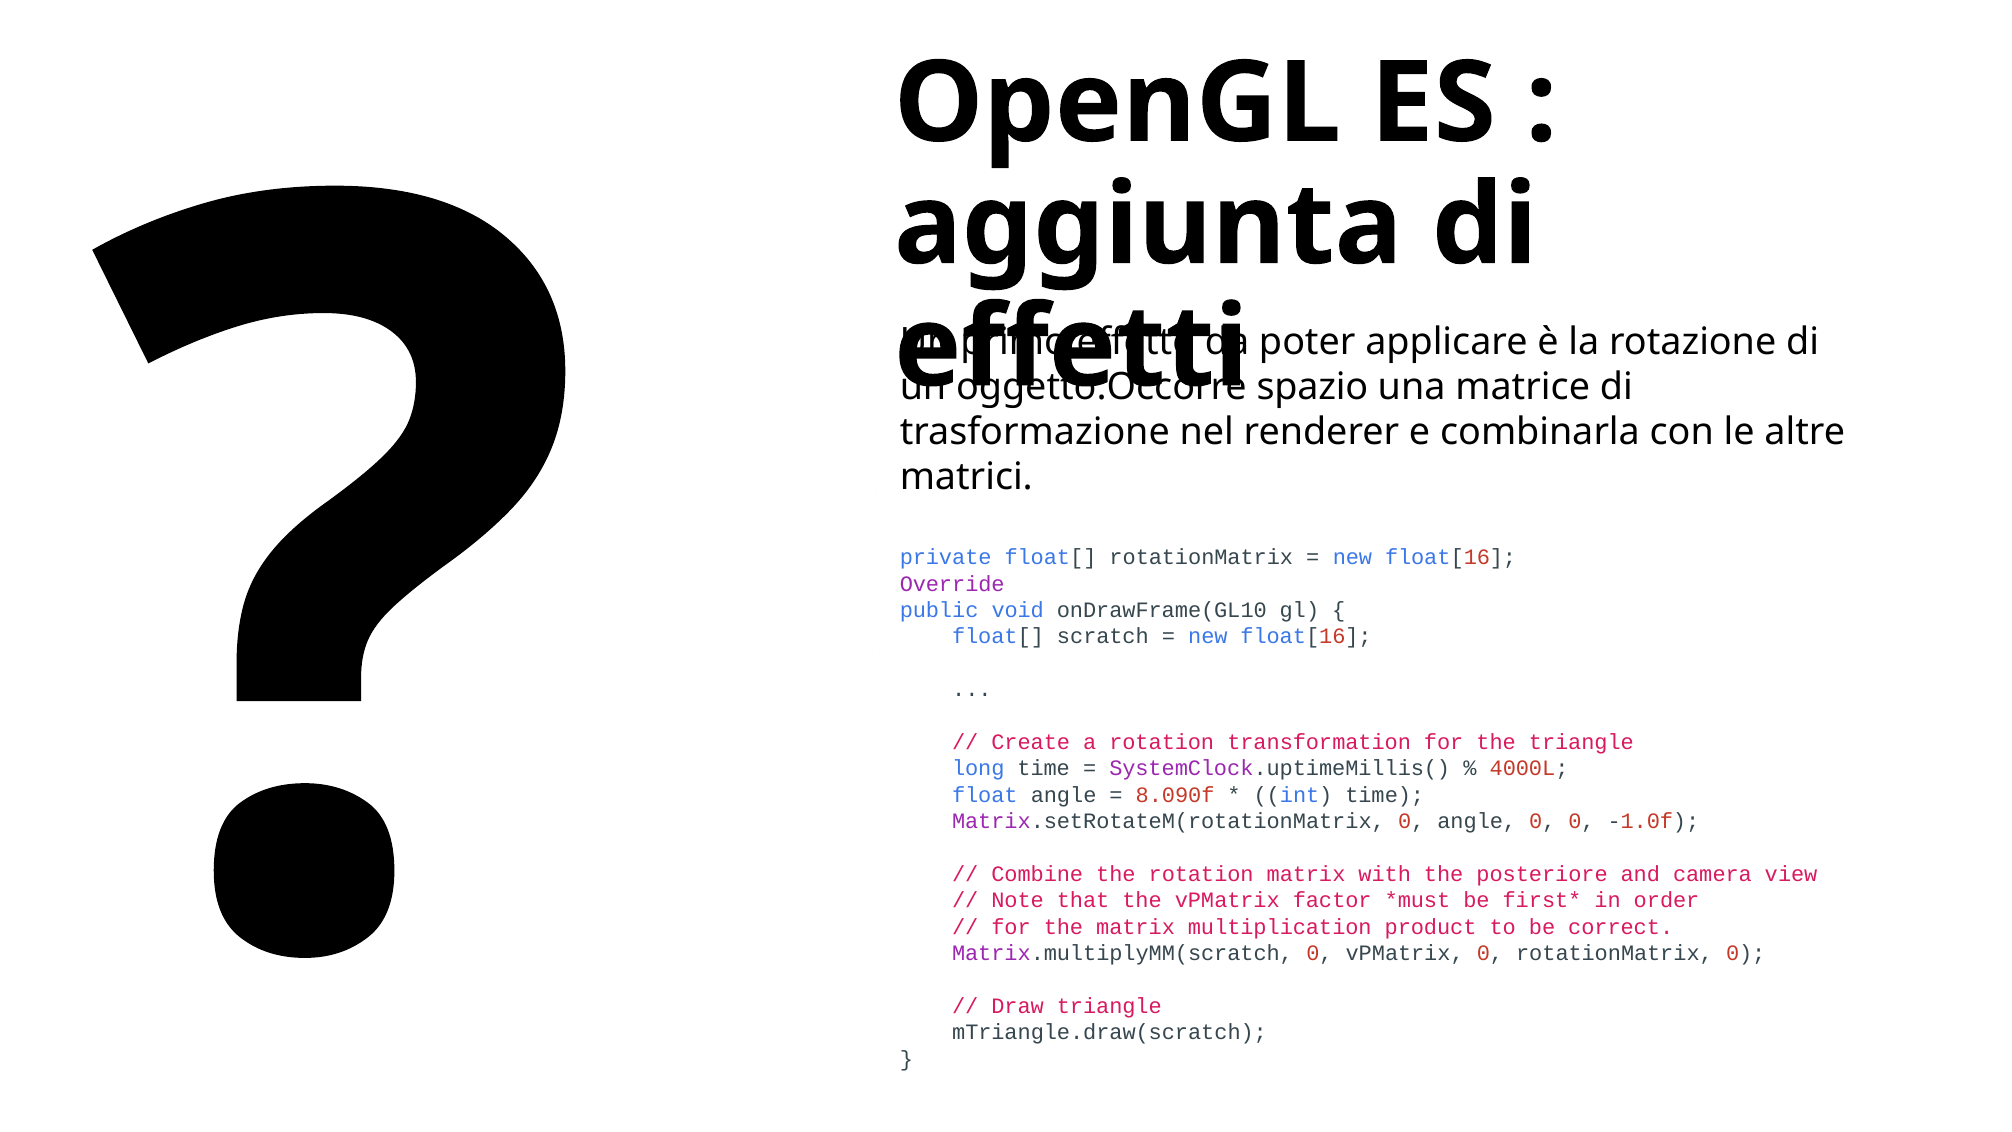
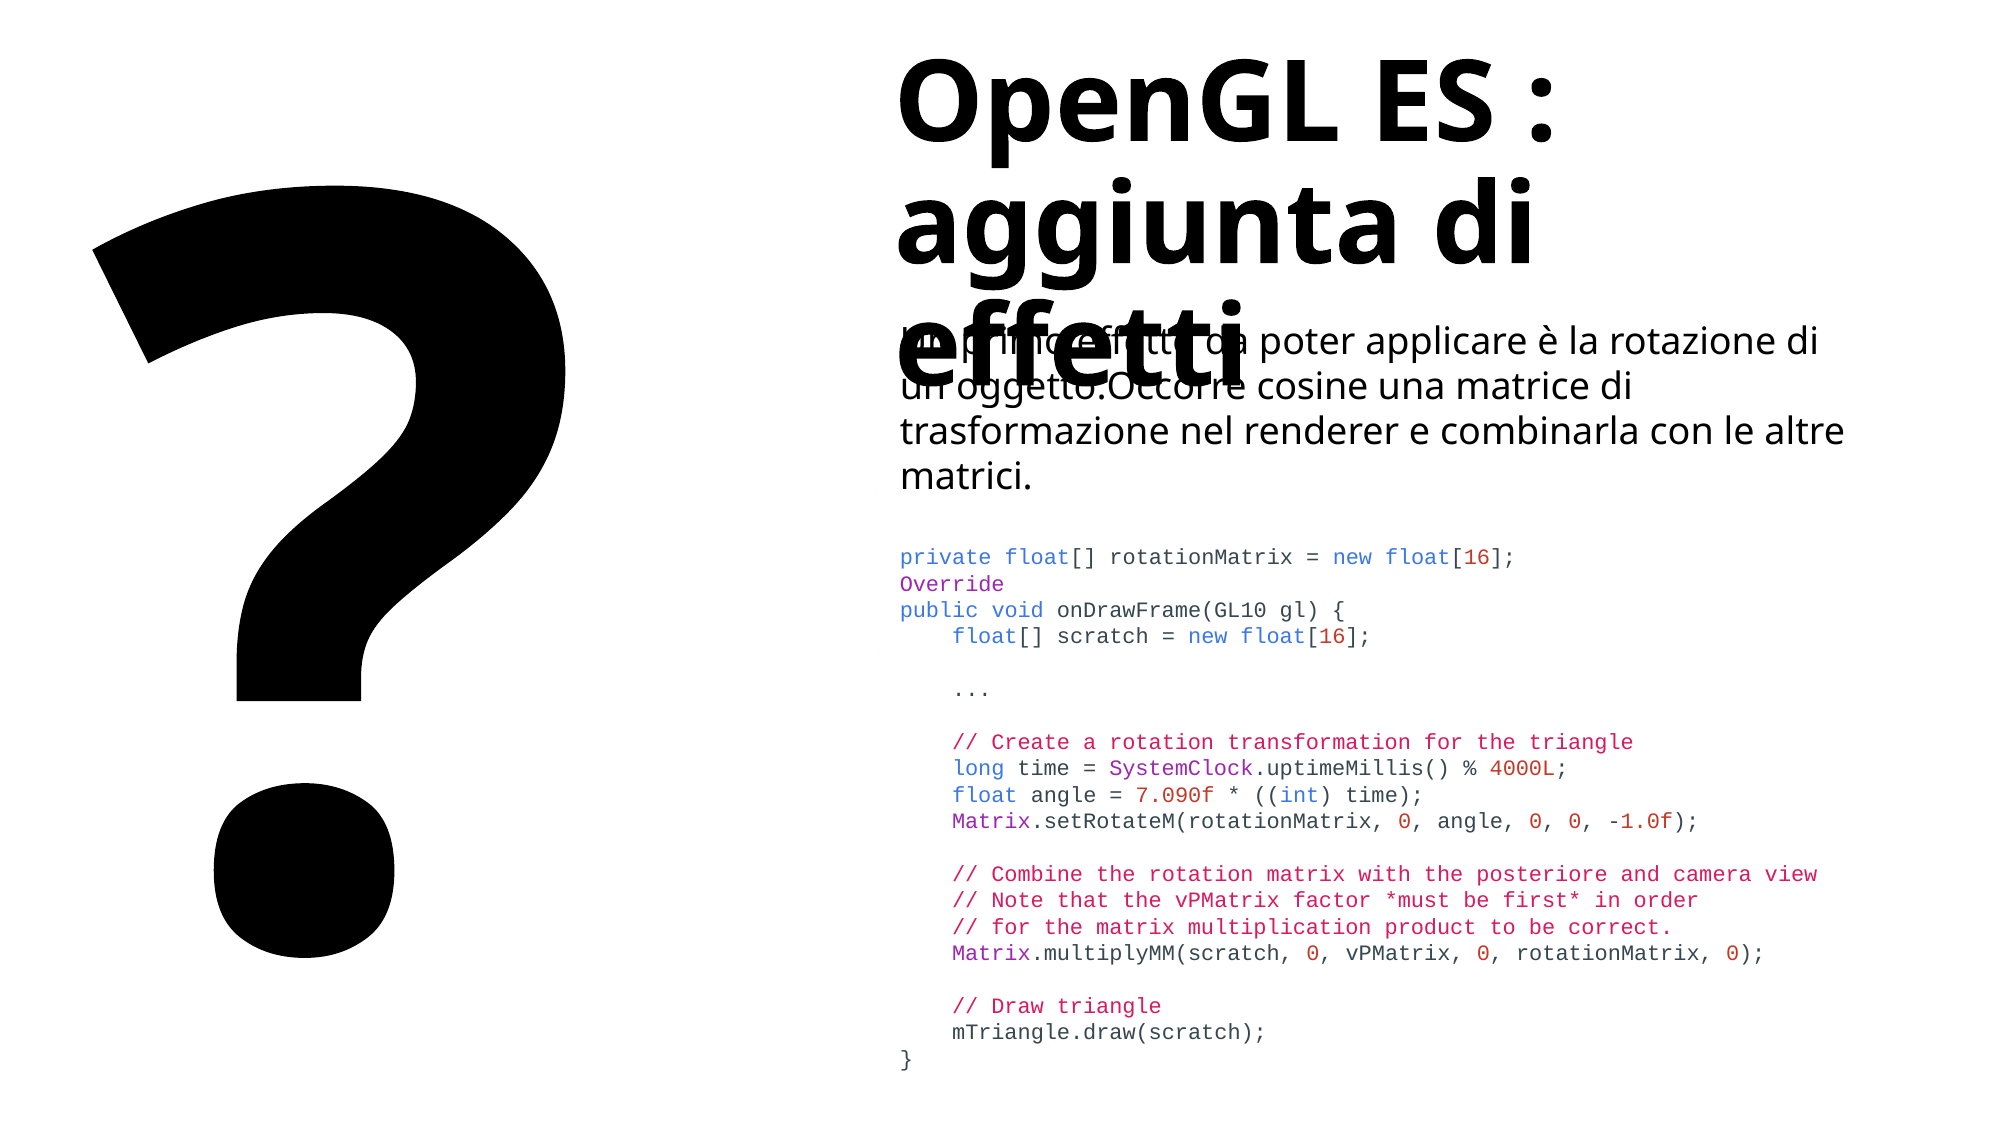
spazio: spazio -> cosine (1312, 387)
8.090f: 8.090f -> 7.090f (1175, 795)
